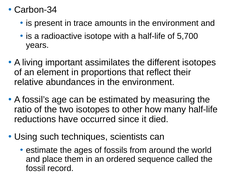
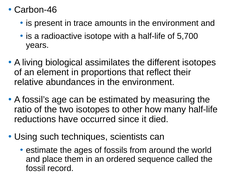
Carbon-34: Carbon-34 -> Carbon-46 (36, 10)
important: important -> biological (64, 62)
